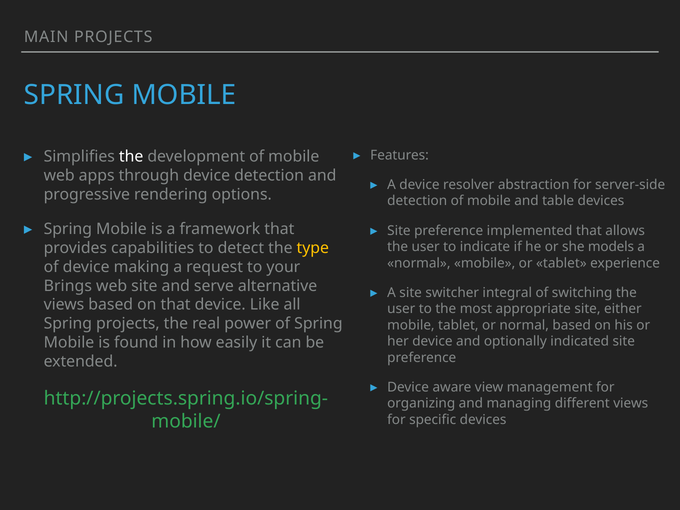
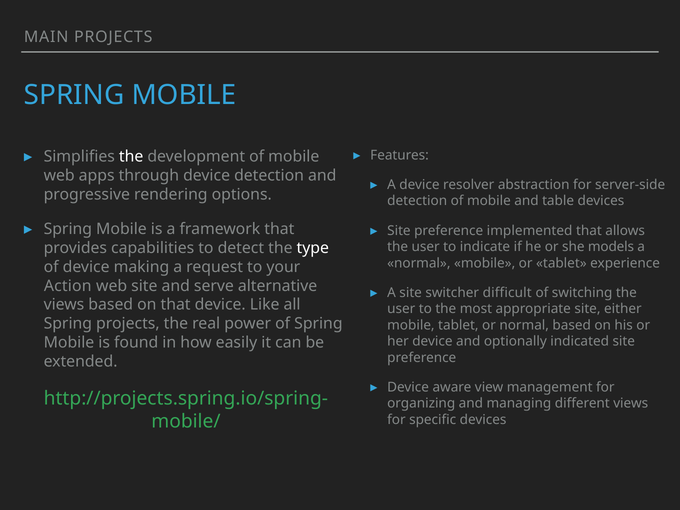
type colour: yellow -> white (313, 248)
Brings: Brings -> Action (68, 286)
integral: integral -> difficult (507, 293)
